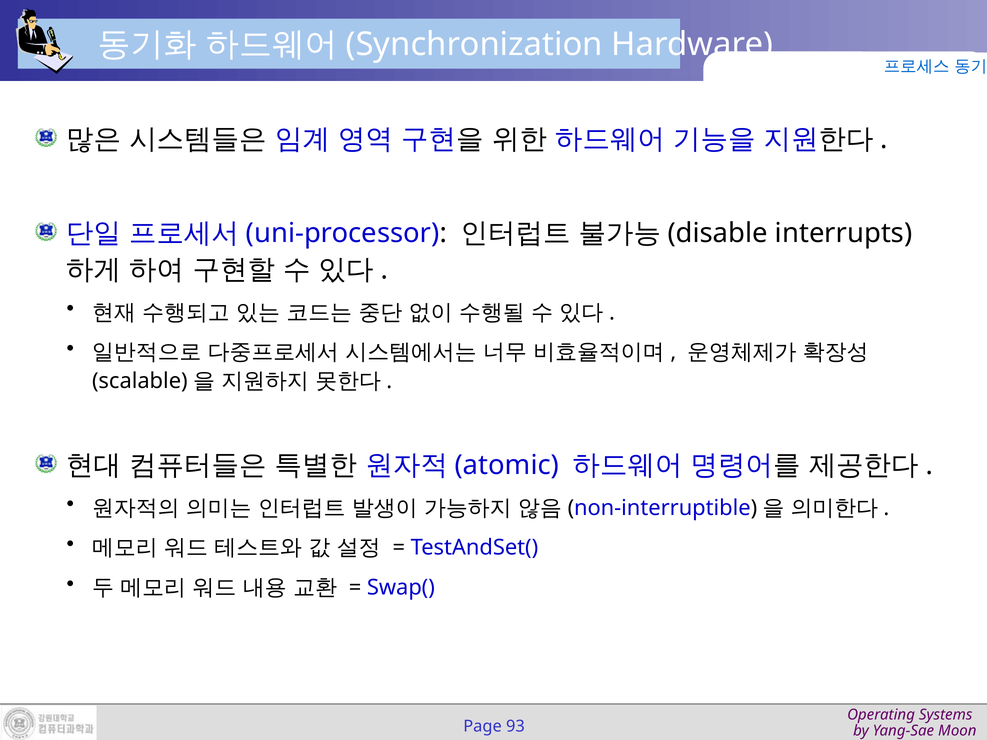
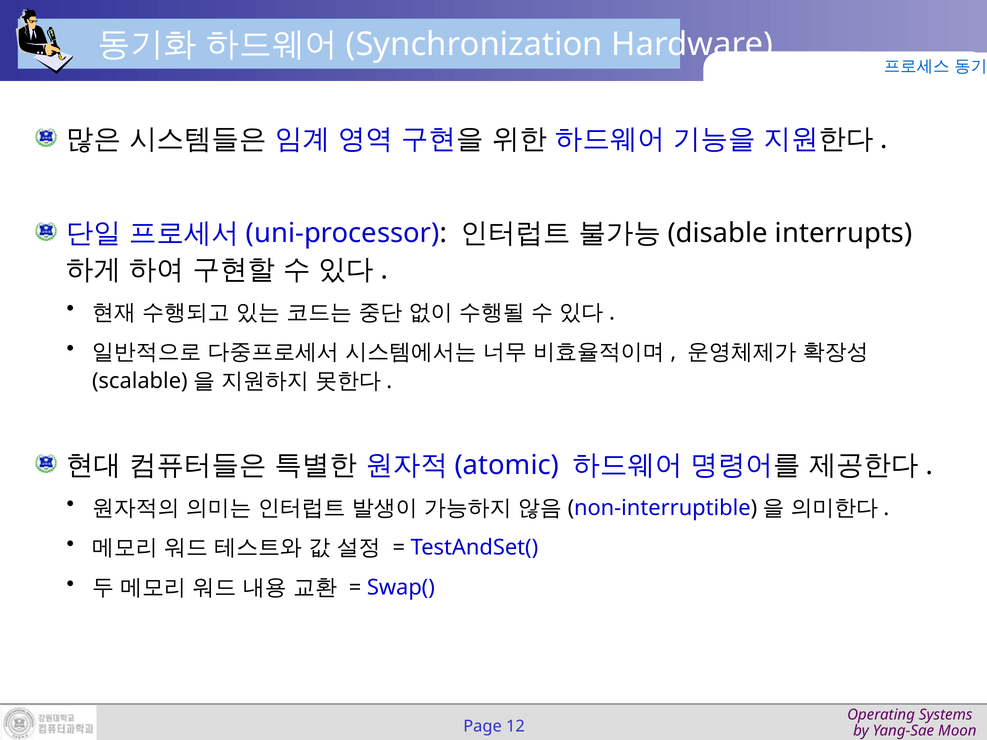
93: 93 -> 12 (515, 726)
